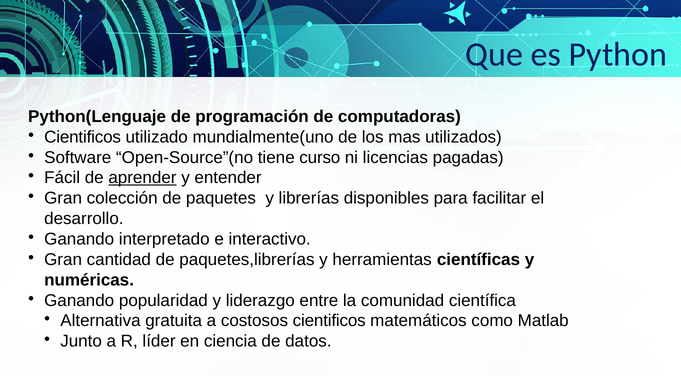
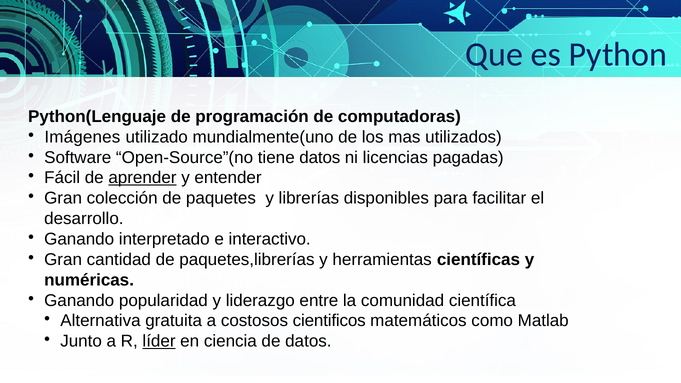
Cientificos: Cientificos -> Imágenes (82, 137)
tiene curso: curso -> datos (320, 157)
líder underline: none -> present (159, 341)
